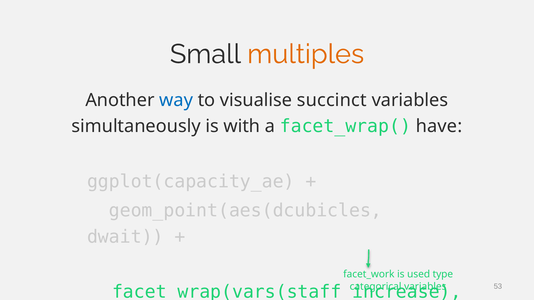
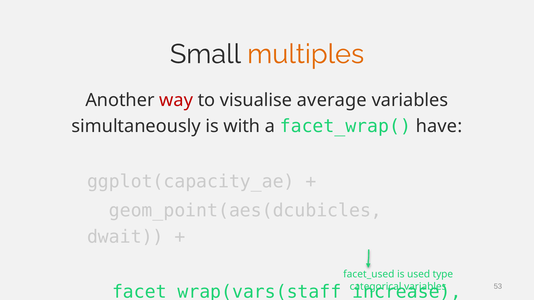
way colour: blue -> red (176, 100)
succinct: succinct -> average (332, 100)
facet_work: facet_work -> facet_used (369, 275)
